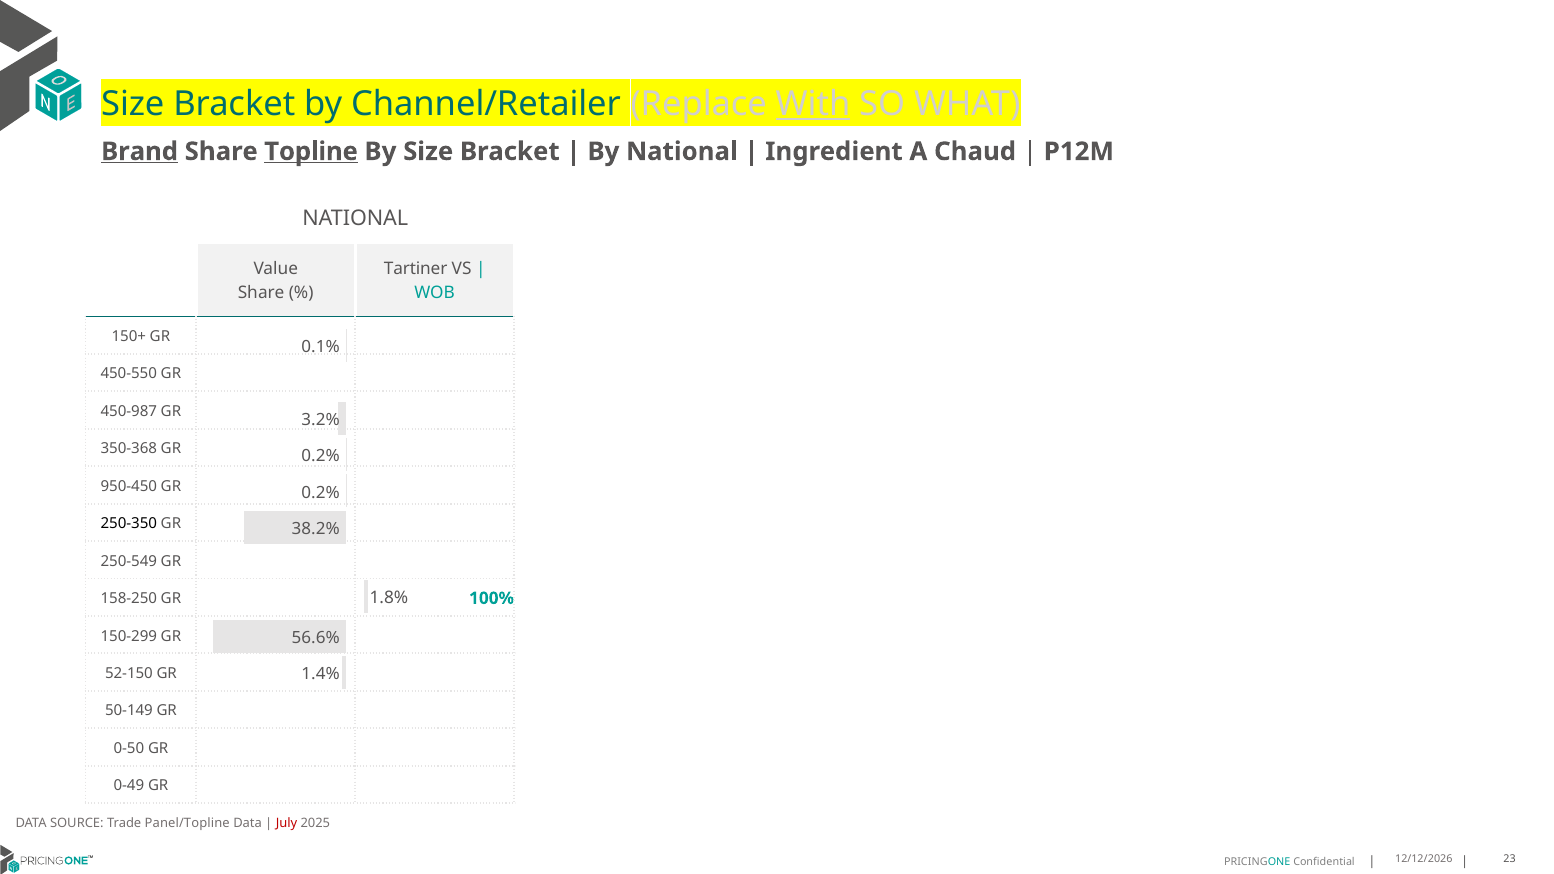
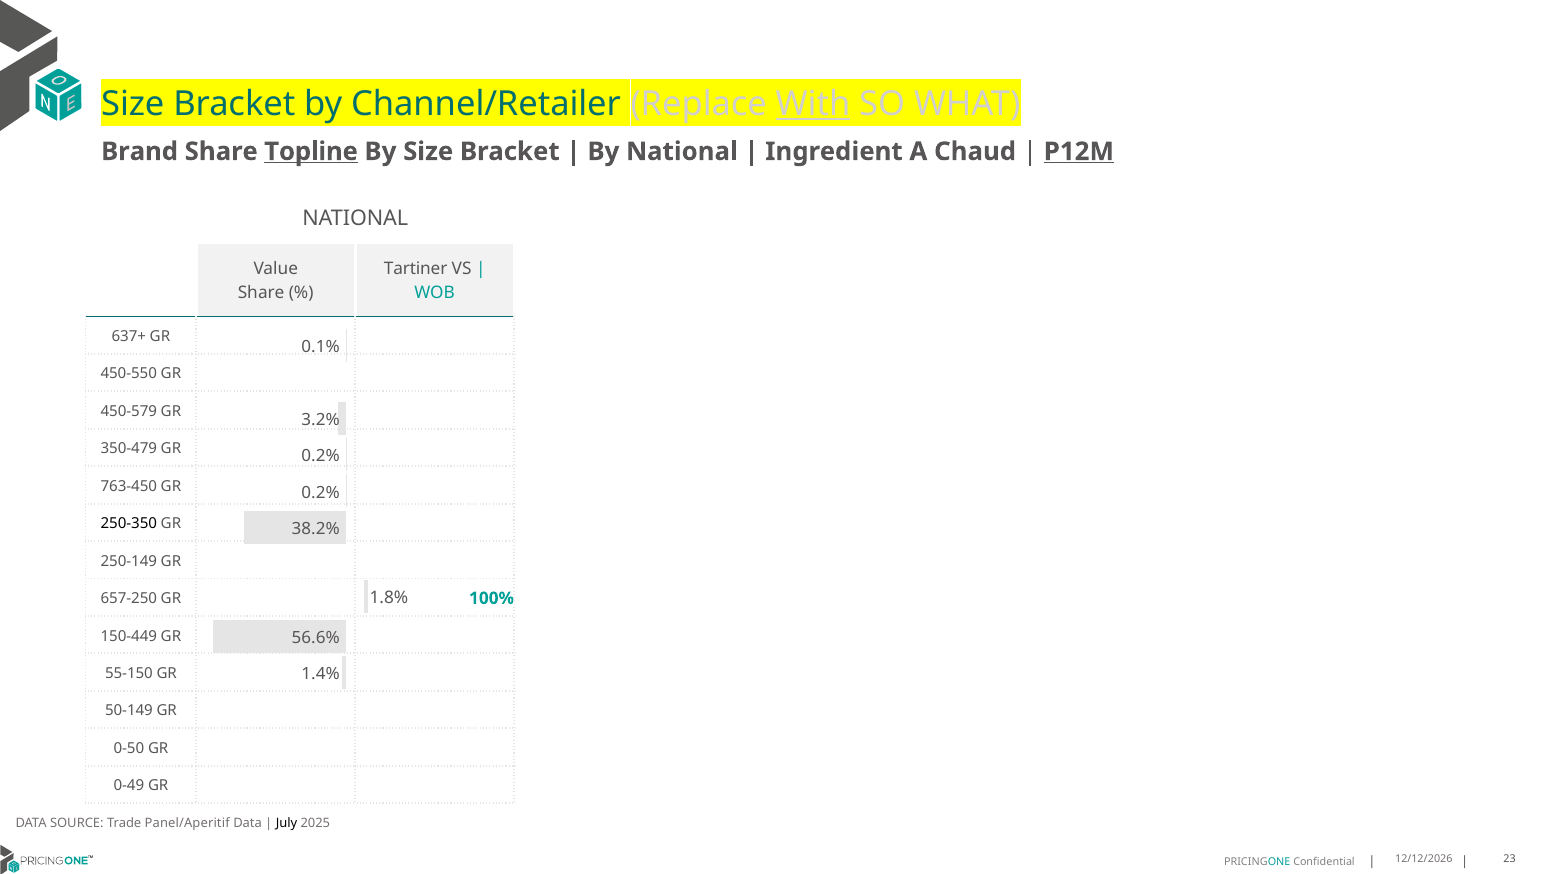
Brand underline: present -> none (140, 152)
P12M underline: none -> present (1079, 152)
150+: 150+ -> 637+ (129, 337)
450-987: 450-987 -> 450-579 (129, 411)
350-368: 350-368 -> 350-479 (129, 449)
950-450: 950-450 -> 763-450 (129, 486)
250-549: 250-549 -> 250-149 (129, 561)
158-250: 158-250 -> 657-250 (129, 599)
150-299: 150-299 -> 150-449 (129, 636)
52-150: 52-150 -> 55-150 (129, 674)
Panel/Topline: Panel/Topline -> Panel/Aperitif (187, 823)
July colour: red -> black (286, 823)
